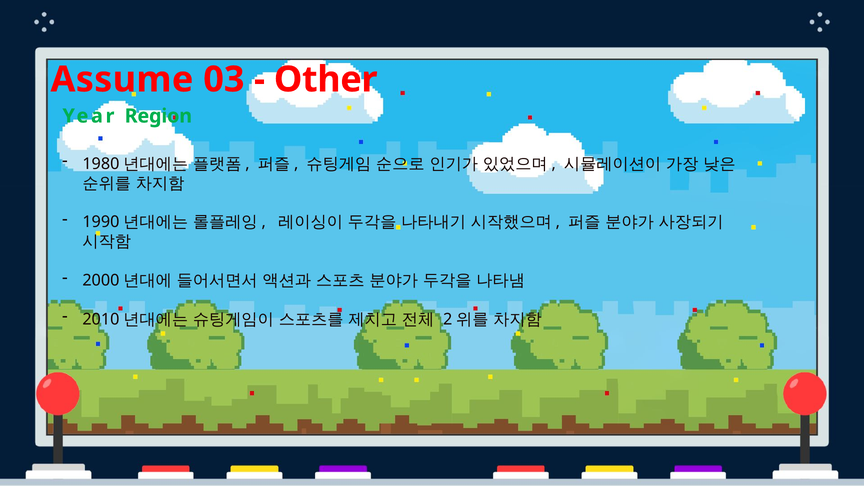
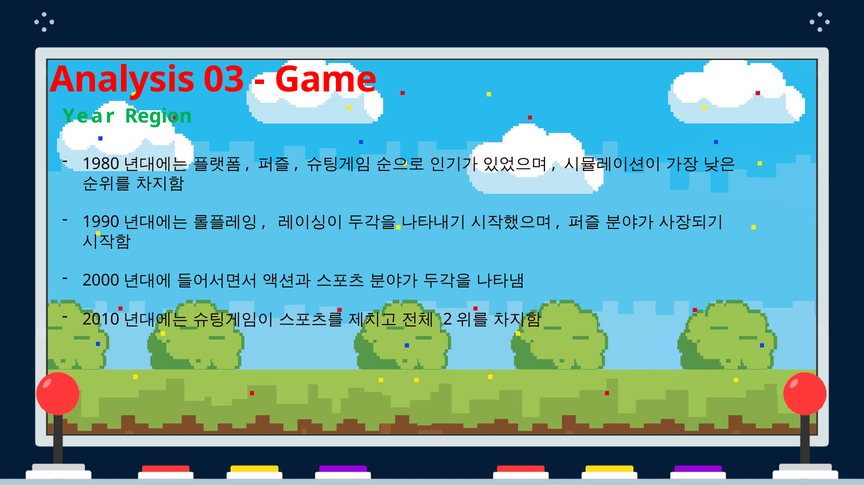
Assume: Assume -> Analysis (122, 80)
Other: Other -> Game (326, 80)
